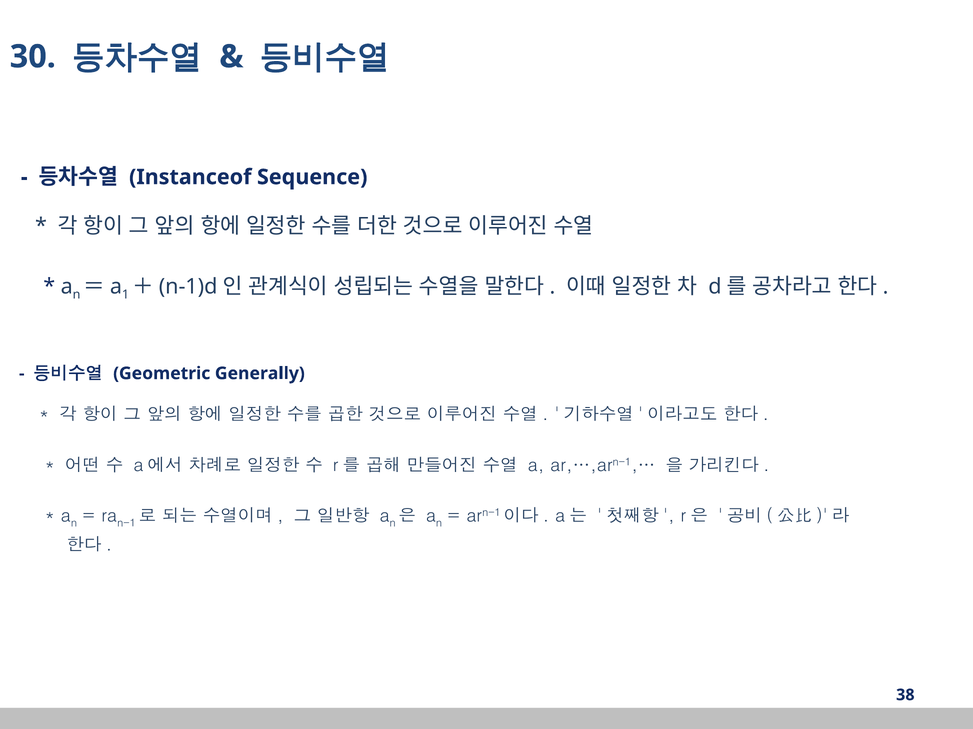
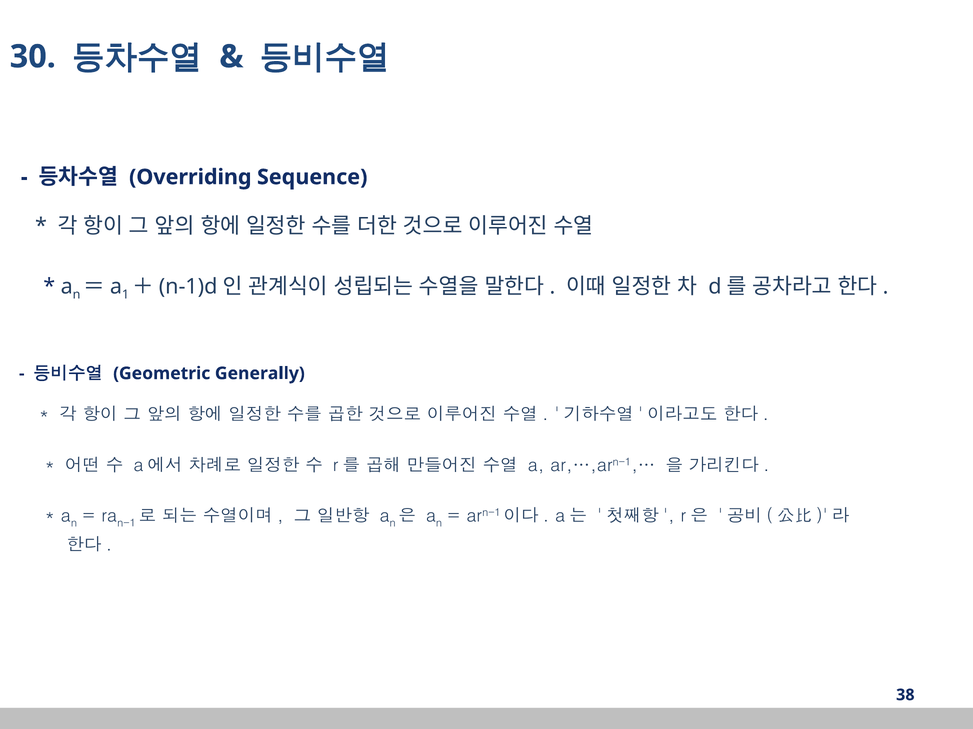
Instanceof: Instanceof -> Overriding (190, 177)
